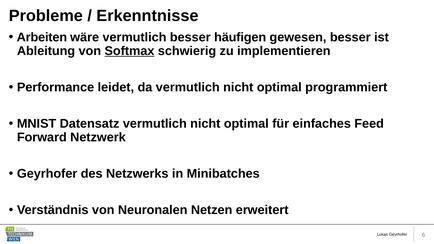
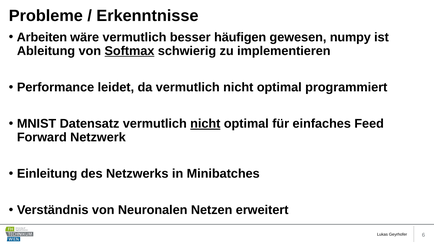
gewesen besser: besser -> numpy (350, 37)
nicht underline: none -> present (205, 124)
Geyrhofer: Geyrhofer -> Einleitung (47, 174)
